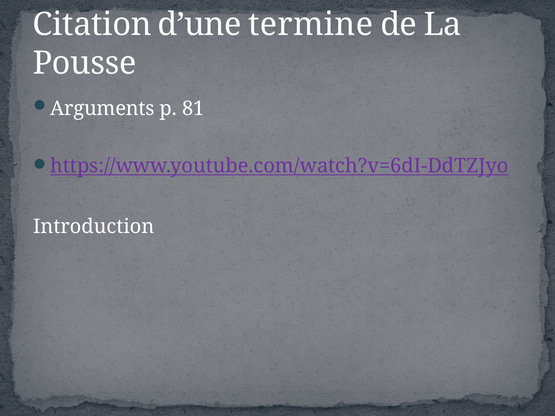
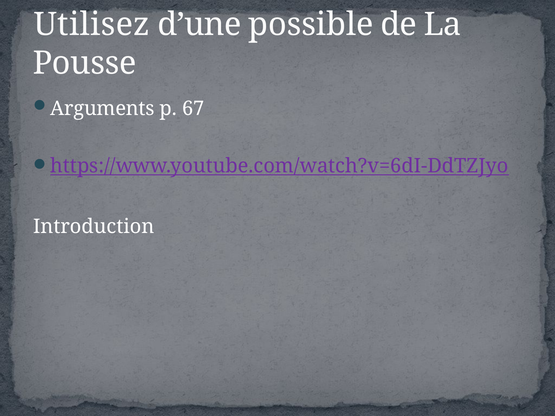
Citation: Citation -> Utilisez (92, 24)
termine: termine -> possible (311, 24)
81: 81 -> 67 (193, 109)
